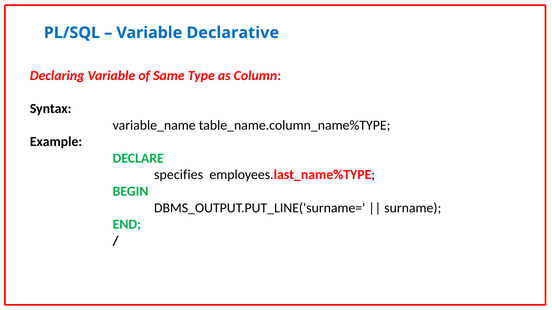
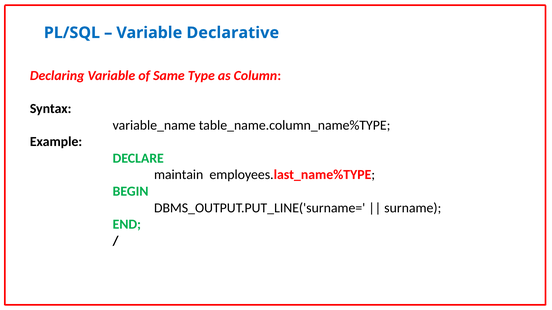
specifies: specifies -> maintain (179, 175)
